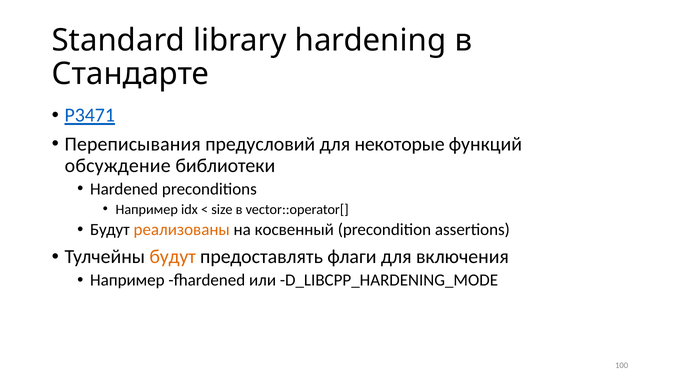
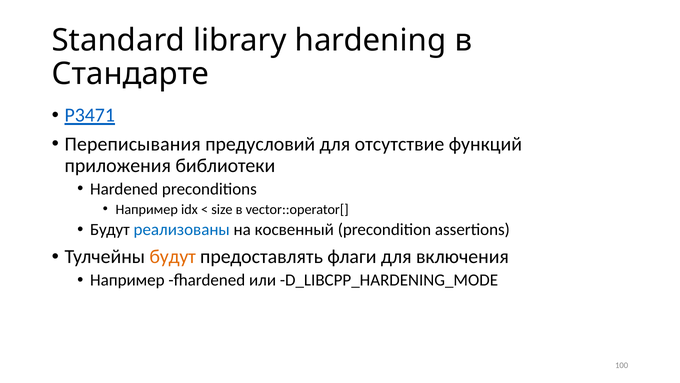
некоторые: некоторые -> отсутствие (399, 144)
обсуждение: обсуждение -> приложения (118, 165)
реализованы colour: orange -> blue (182, 229)
